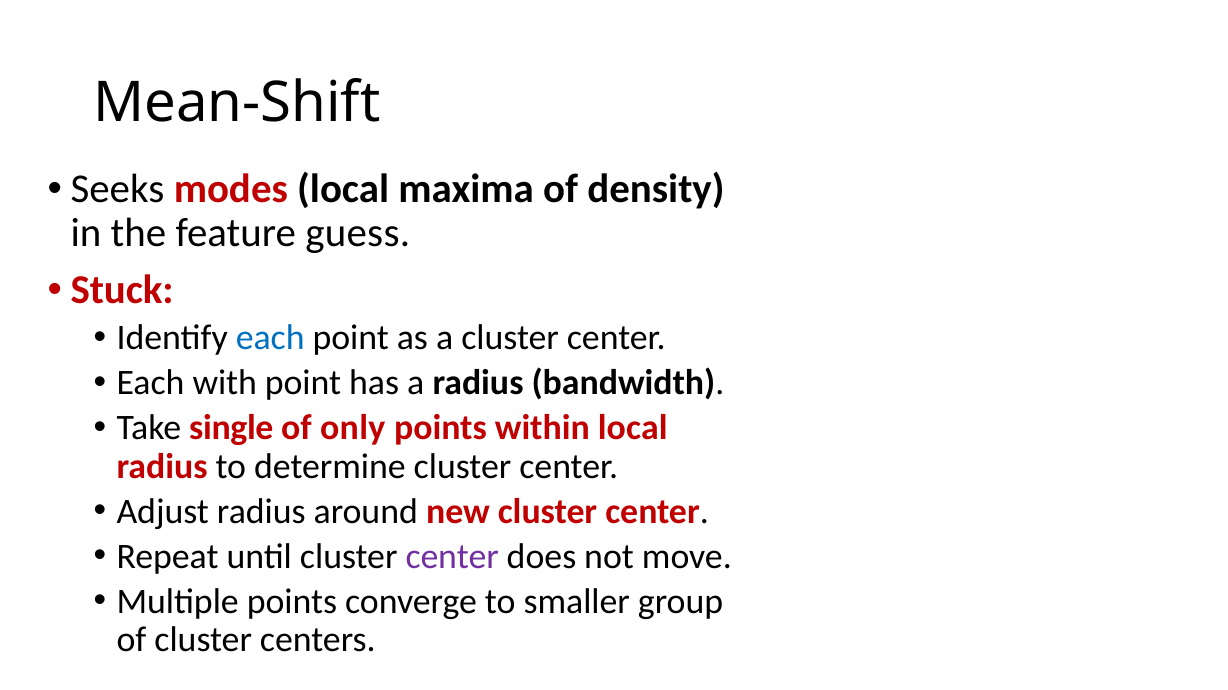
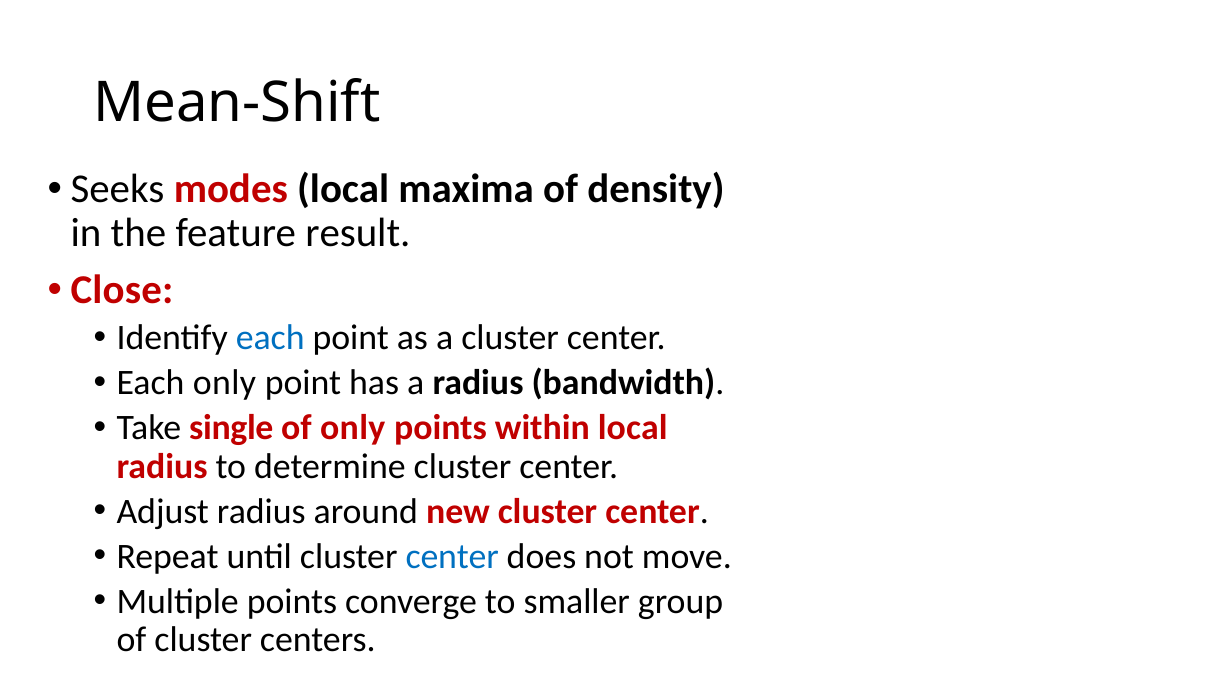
guess: guess -> result (358, 234)
Stuck: Stuck -> Close (122, 291)
Each with: with -> only (225, 383)
center colour: purple -> blue (452, 557)
